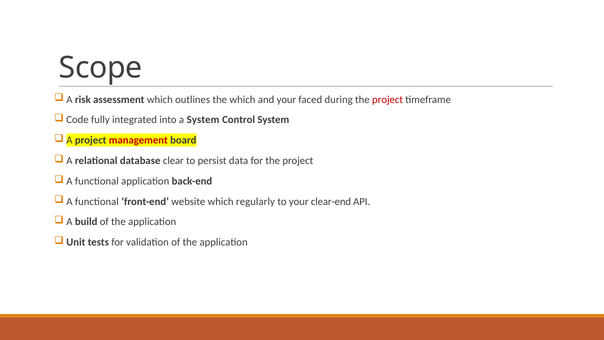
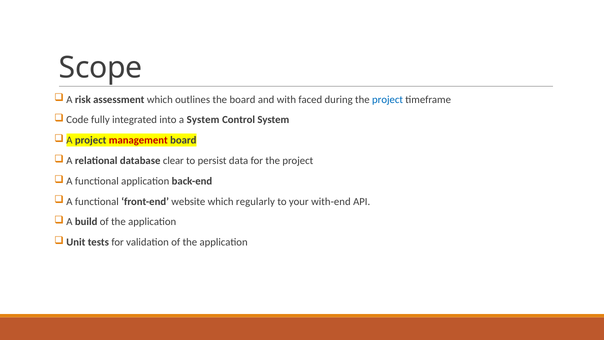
the which: which -> board (242, 99)
and your: your -> with (286, 99)
project colour: red -> blue (388, 99)
clear-end: clear-end -> with-end (331, 201)
